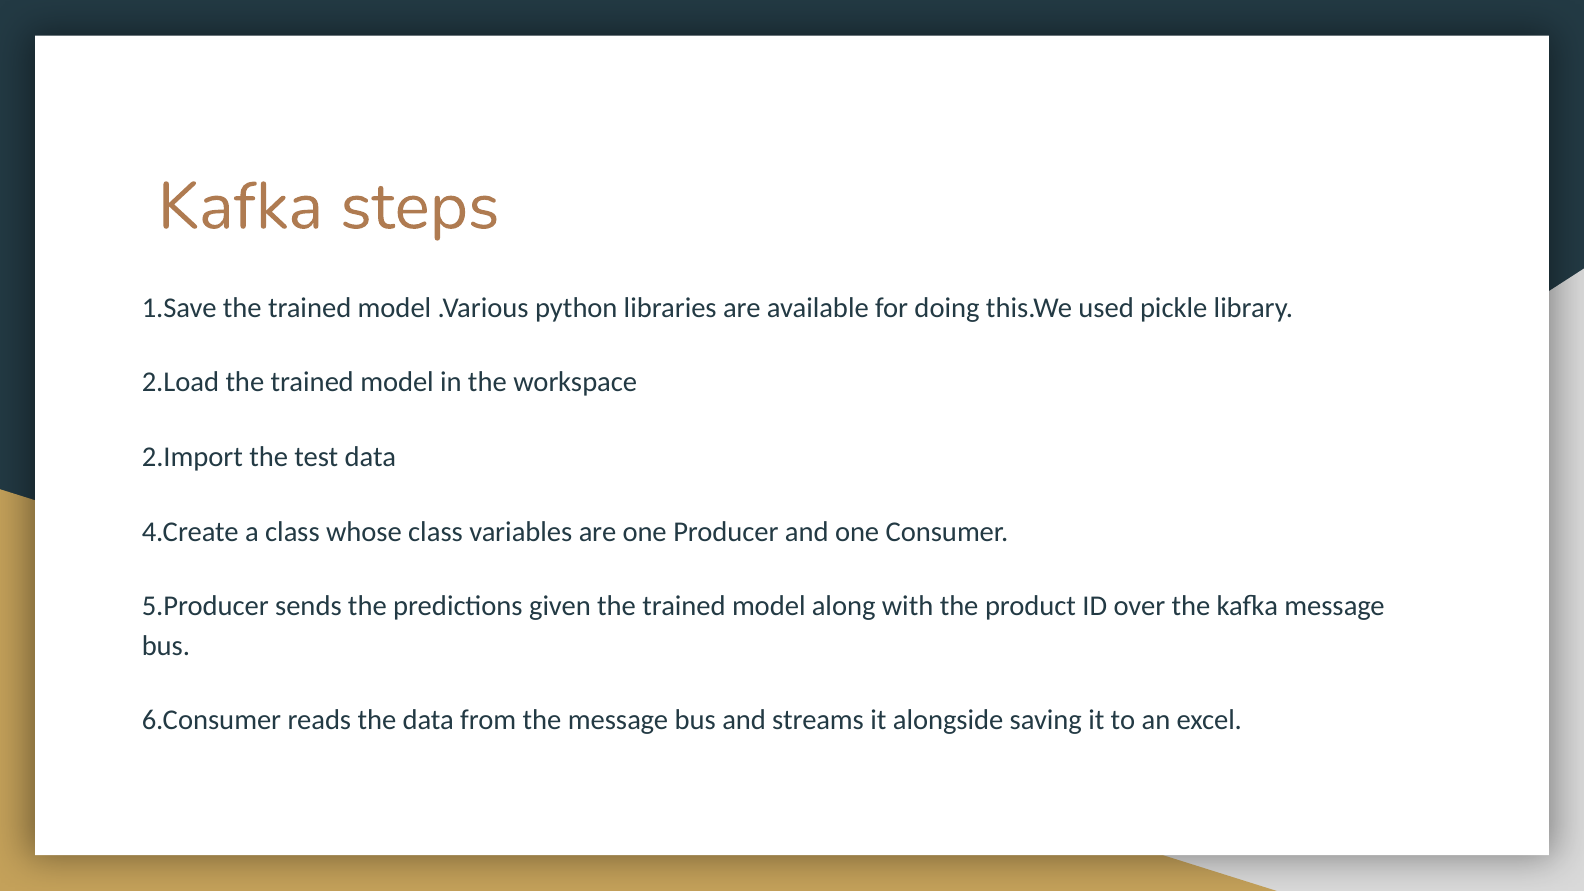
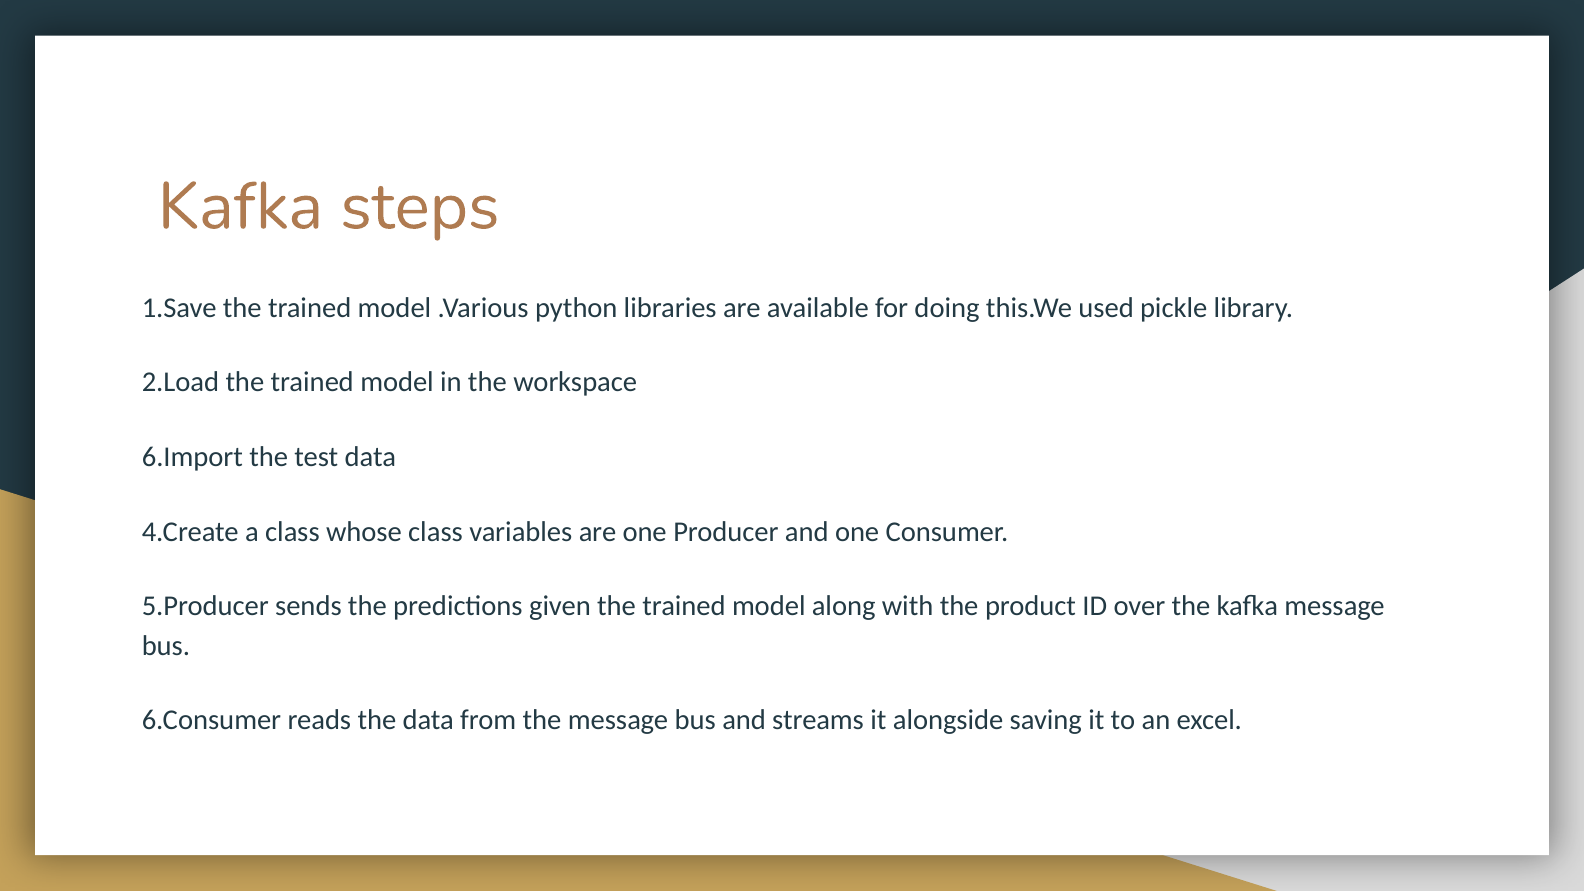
2.Import: 2.Import -> 6.Import (192, 457)
